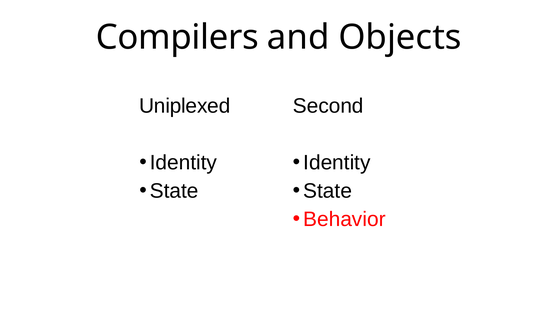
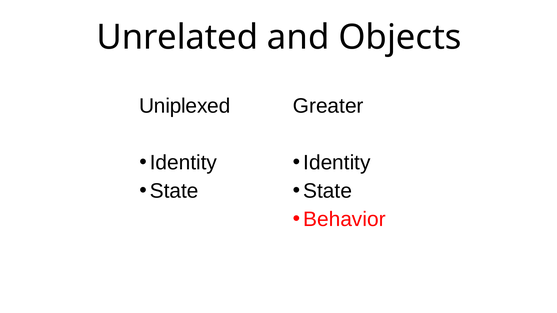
Compilers: Compilers -> Unrelated (177, 37)
Second: Second -> Greater (328, 106)
